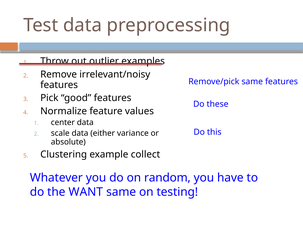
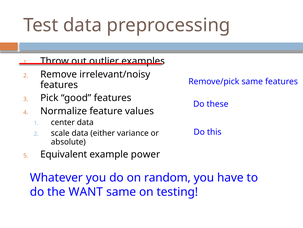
Clustering: Clustering -> Equivalent (64, 154)
collect: collect -> power (145, 154)
